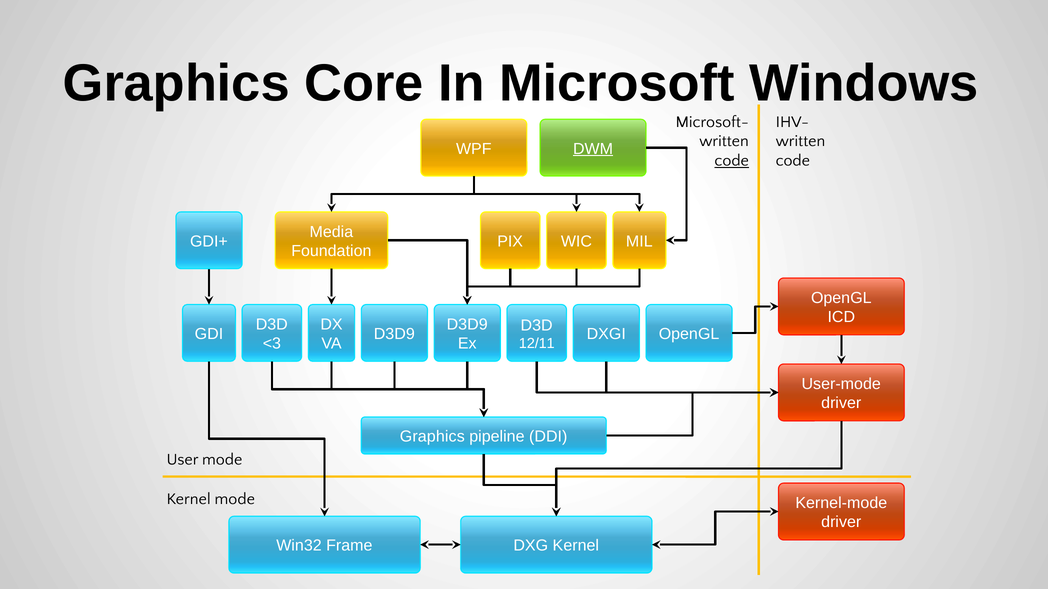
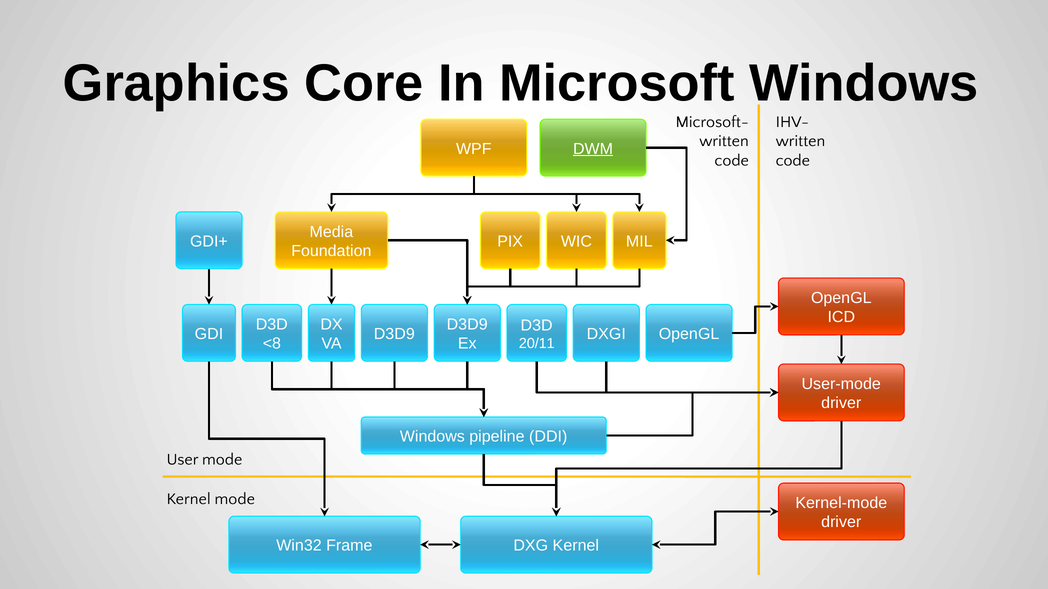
code underline: present -> none (732, 161)
<3: <3 -> <8 (272, 344)
12/11: 12/11 -> 20/11 (537, 344)
Graphics: Graphics -> Windows (432, 437)
